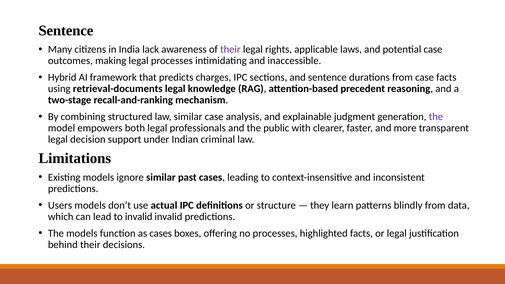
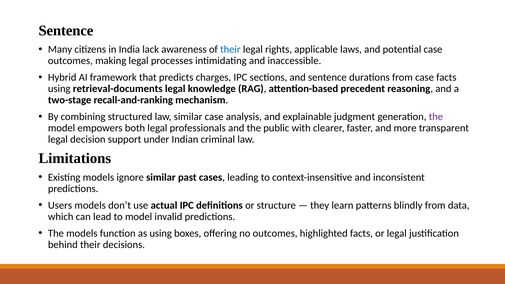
their colour: purple -> blue (230, 49)
to invalid: invalid -> model (139, 217)
as cases: cases -> using (161, 233)
no processes: processes -> outcomes (275, 233)
